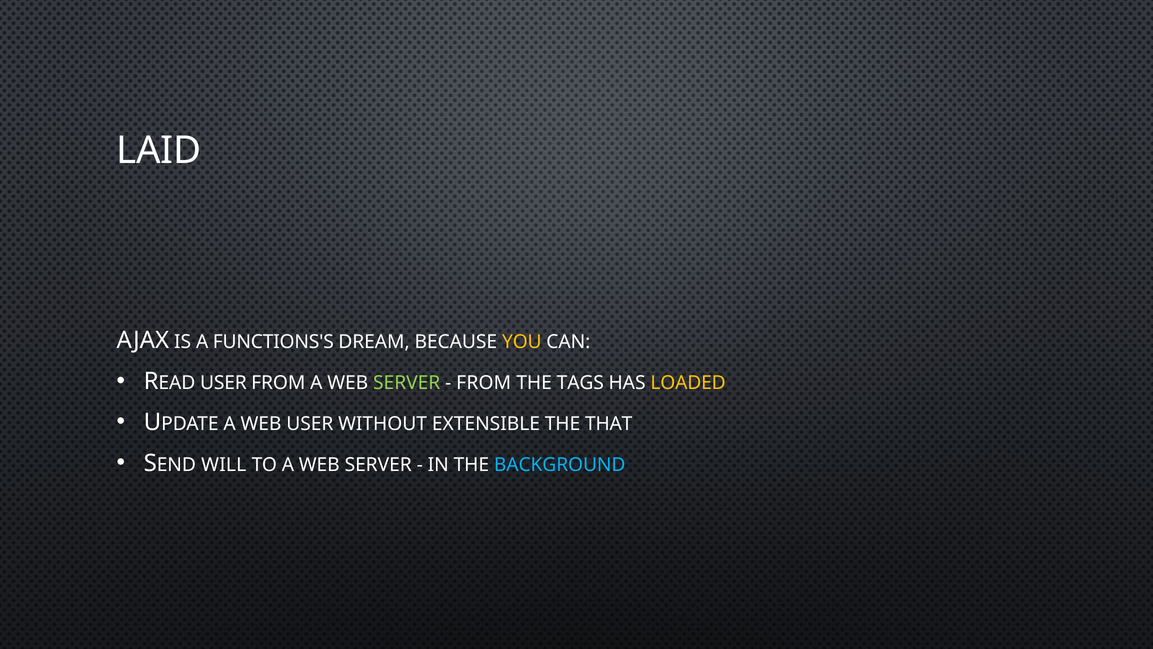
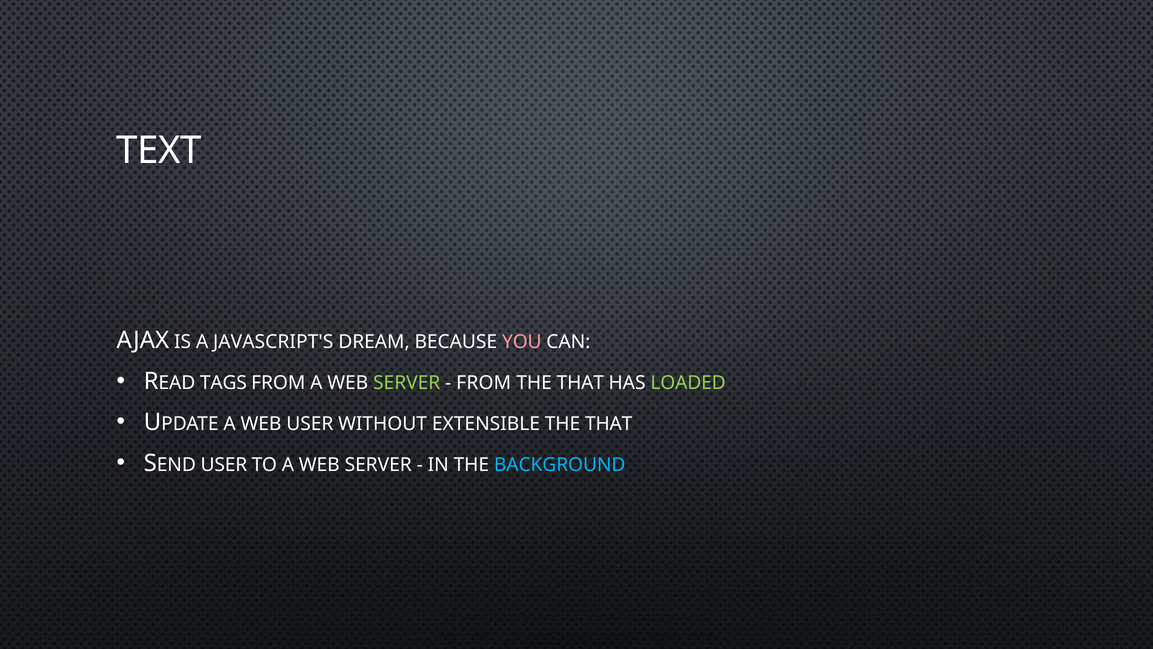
LAID: LAID -> TEXT (159, 150)
FUNCTIONS'S: FUNCTIONS'S -> JAVASCRIPT'S (273, 342)
YOU colour: yellow -> pink (522, 342)
USER: USER -> TAGS (223, 383)
TAGS: TAGS -> THAT (580, 383)
LOADED colour: yellow -> light green (688, 383)
WILL: WILL -> USER (224, 464)
